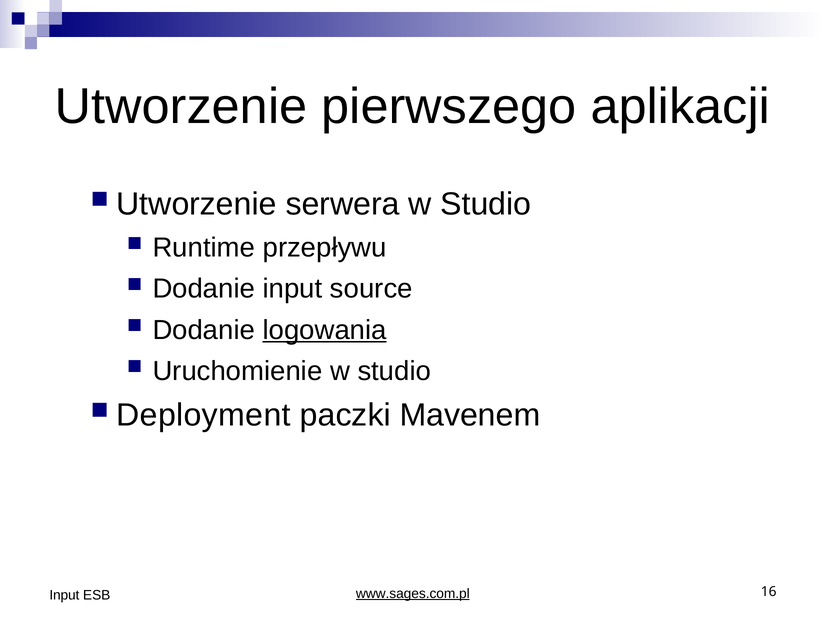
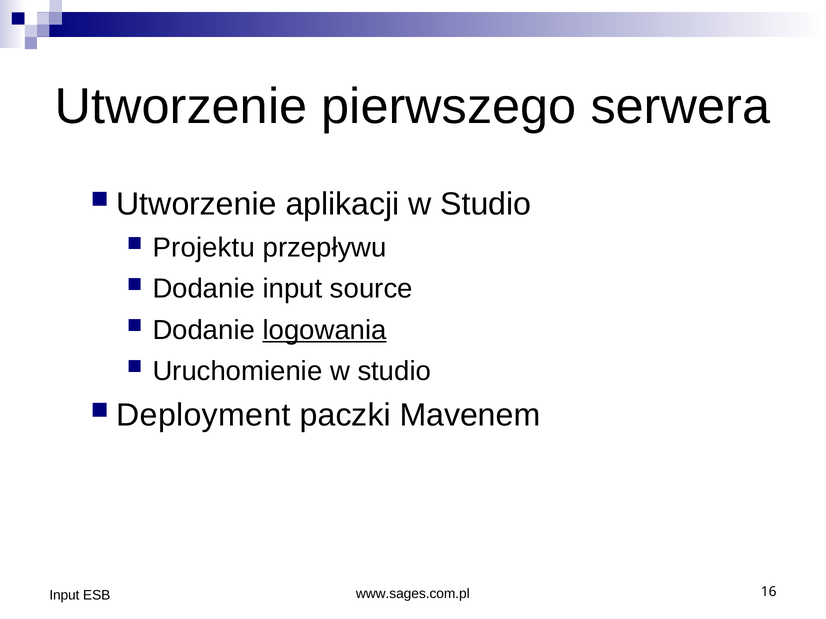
aplikacji: aplikacji -> serwera (680, 107)
serwera: serwera -> aplikacji (343, 205)
Runtime: Runtime -> Projektu (204, 248)
www.sages.com.pl underline: present -> none (413, 594)
